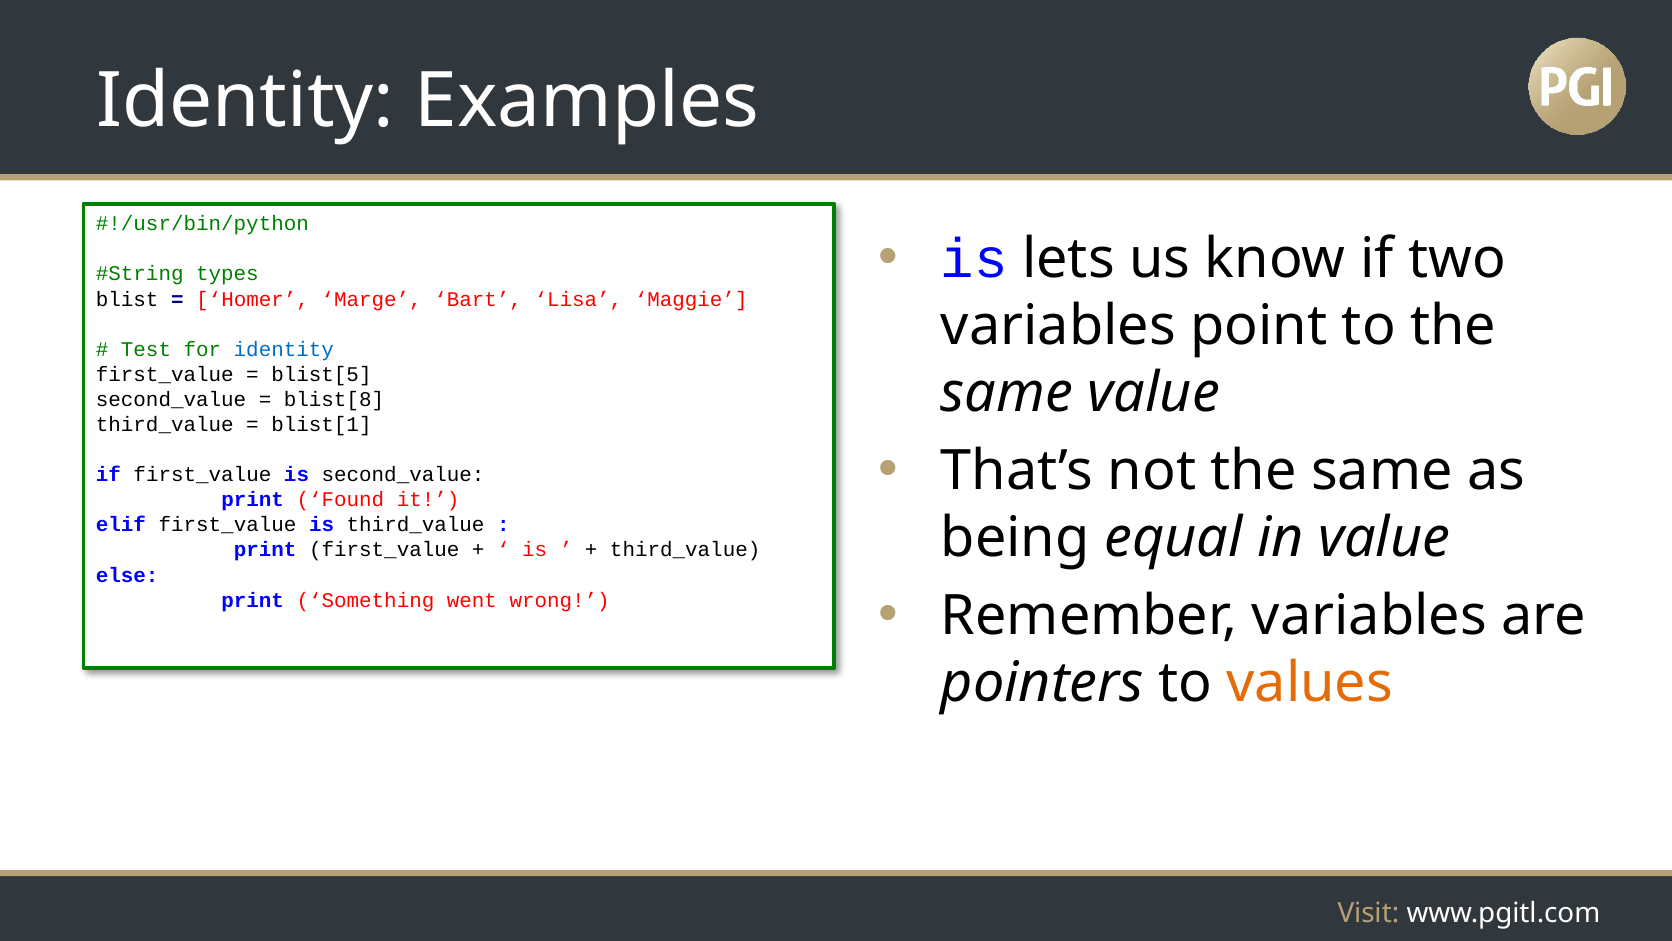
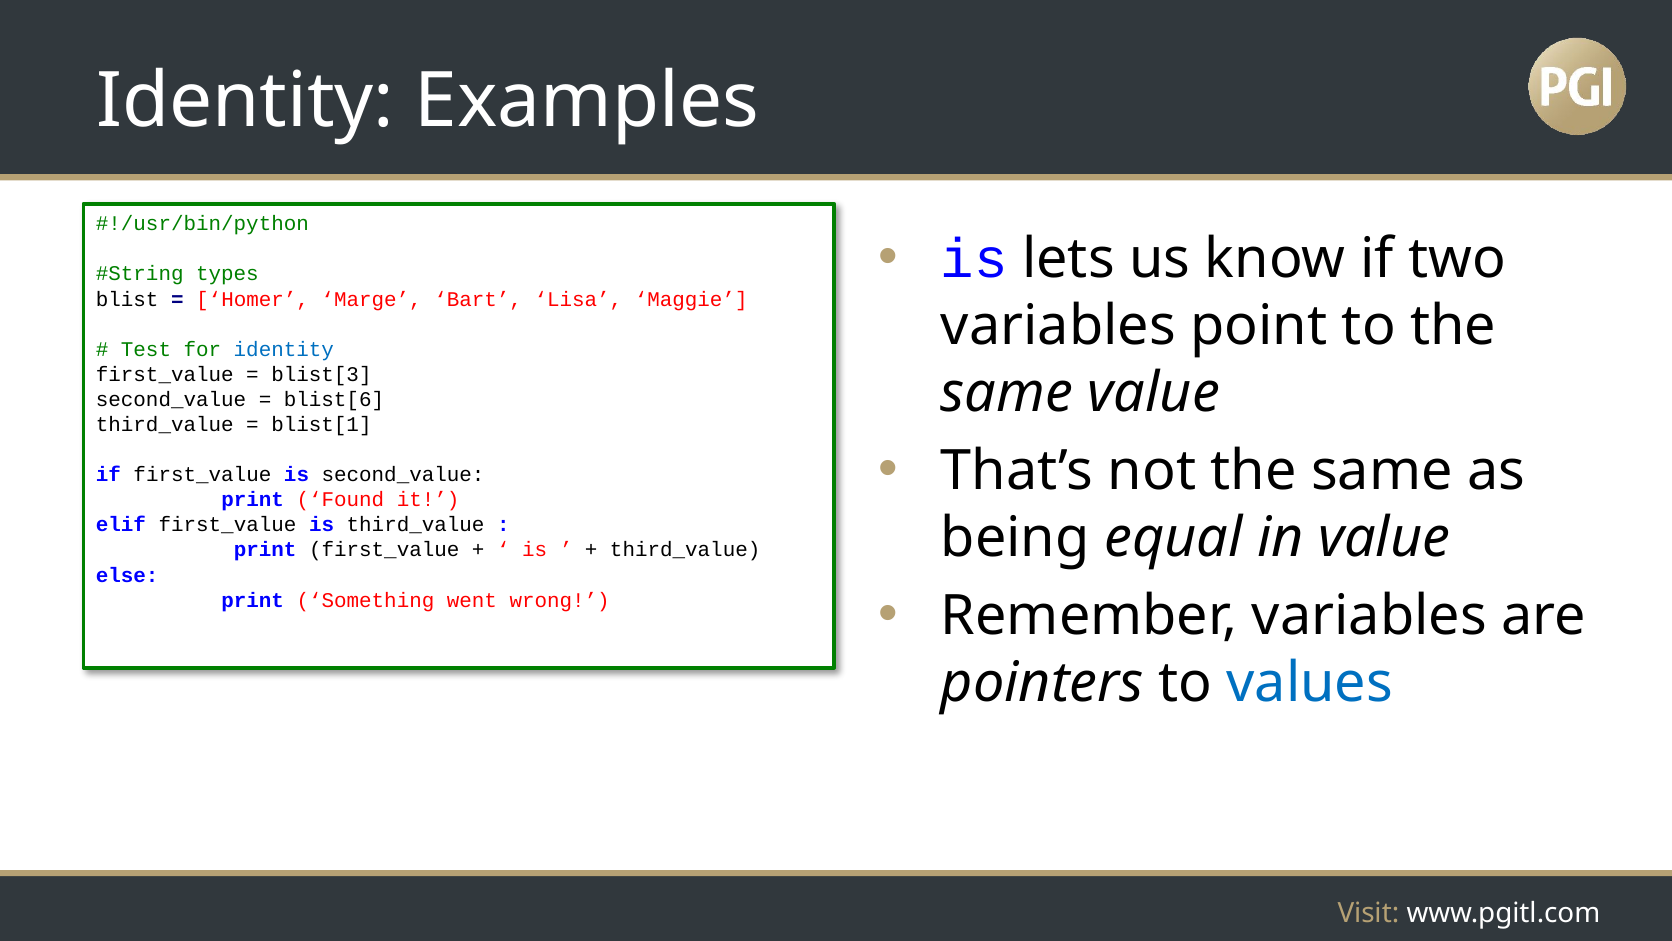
blist[5: blist[5 -> blist[3 (321, 374)
blist[8: blist[8 -> blist[6 (334, 399)
values colour: orange -> blue (1310, 683)
